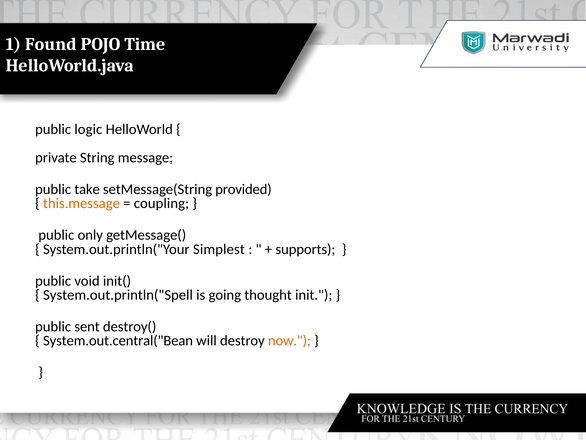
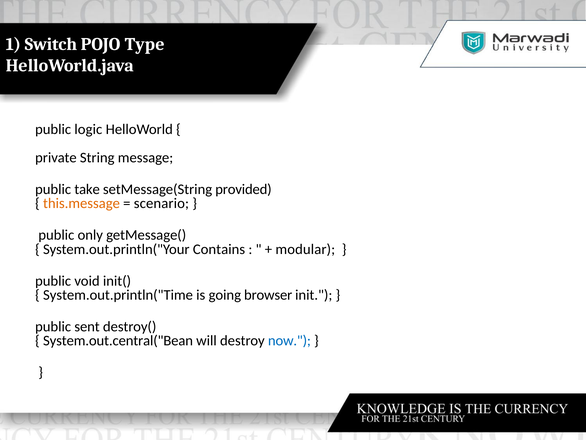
Found: Found -> Switch (51, 44)
Time: Time -> Type (145, 44)
coupling: coupling -> scenario (161, 203)
Simplest: Simplest -> Contains (219, 249)
supports: supports -> modular (305, 249)
System.out.println("Spell: System.out.println("Spell -> System.out.println("Time (118, 295)
thought: thought -> browser (268, 295)
now colour: orange -> blue (289, 340)
